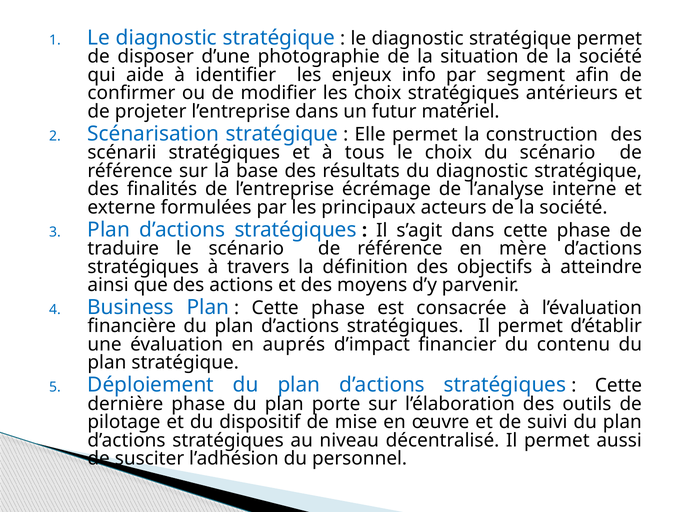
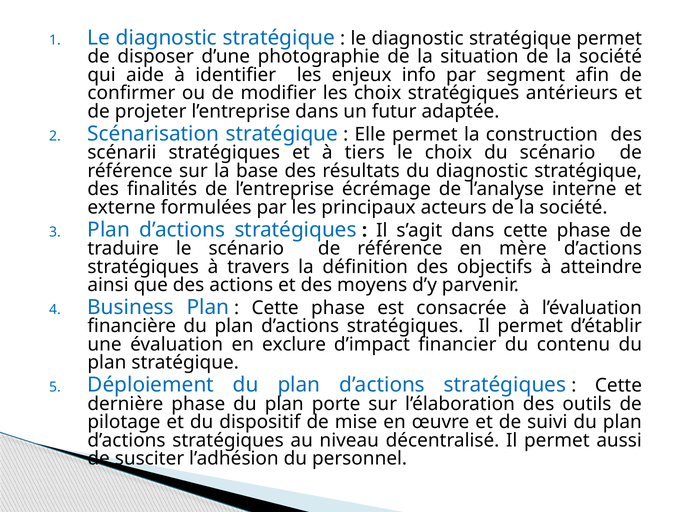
matériel: matériel -> adaptée (460, 111)
tous: tous -> tiers (365, 153)
auprés: auprés -> exclure (294, 345)
